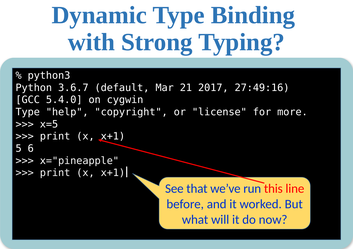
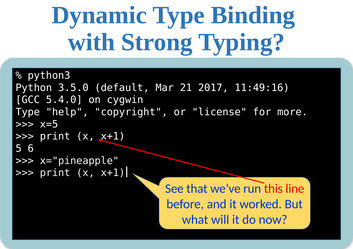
3.6.7: 3.6.7 -> 3.5.0 (73, 88)
27:49:16: 27:49:16 -> 11:49:16 (262, 88)
